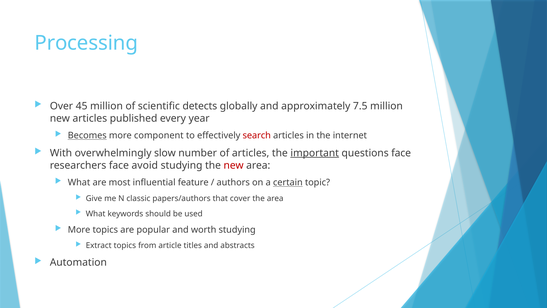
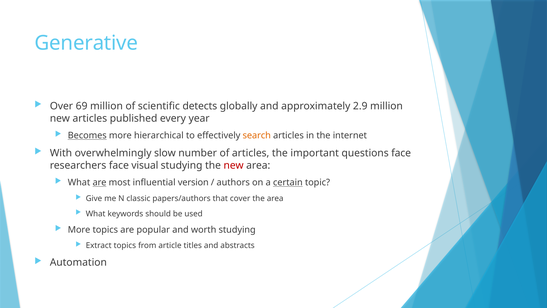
Processing: Processing -> Generative (86, 43)
45: 45 -> 69 (82, 106)
7.5: 7.5 -> 2.9 (360, 106)
component: component -> hierarchical (159, 135)
search colour: red -> orange (257, 135)
important underline: present -> none (315, 153)
avoid: avoid -> visual (145, 165)
are underline: none -> present (100, 182)
feature: feature -> version (193, 182)
